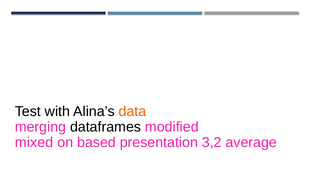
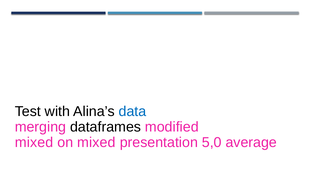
data colour: orange -> blue (132, 111)
on based: based -> mixed (96, 142)
3,2: 3,2 -> 5,0 (212, 142)
